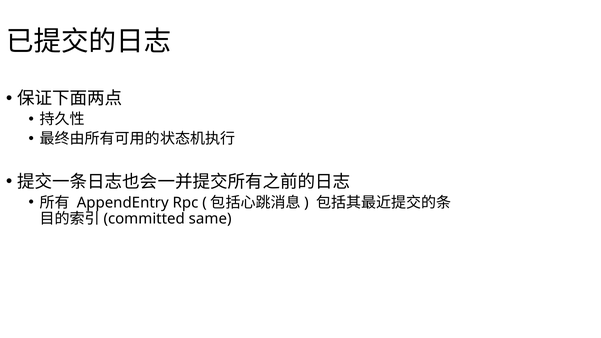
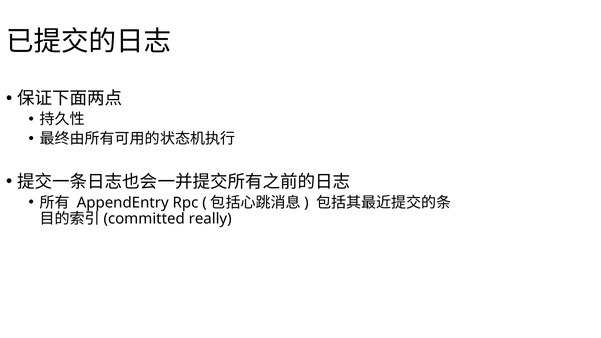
same: same -> really (210, 219)
